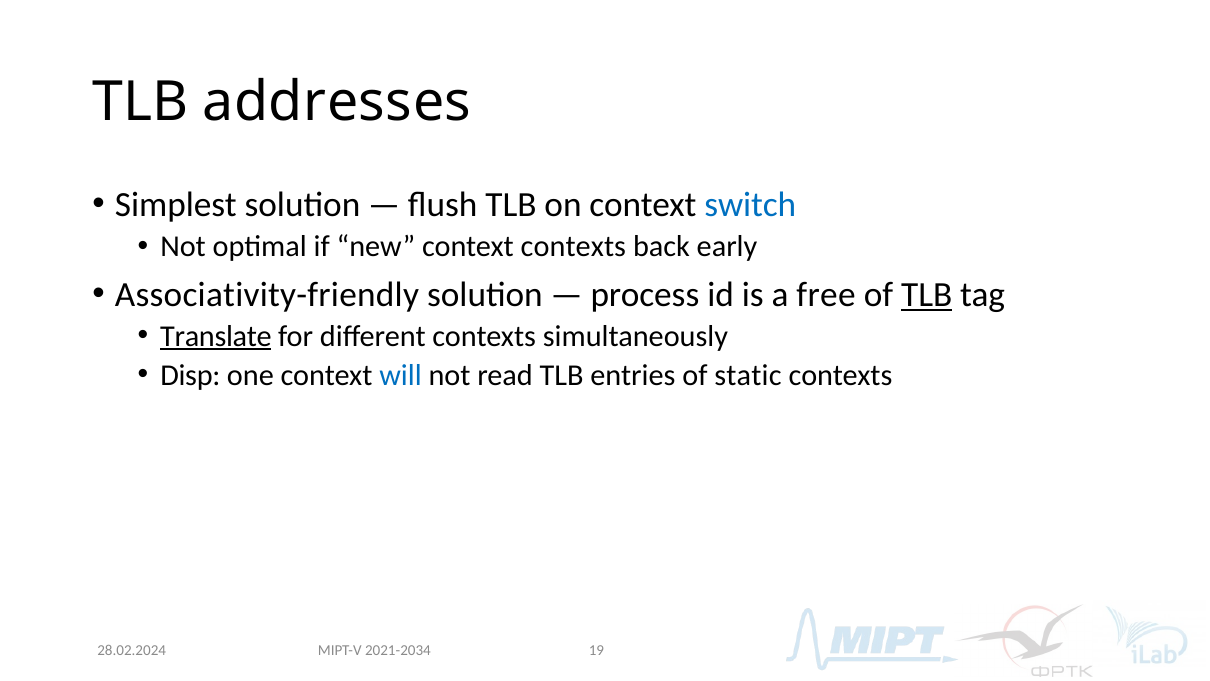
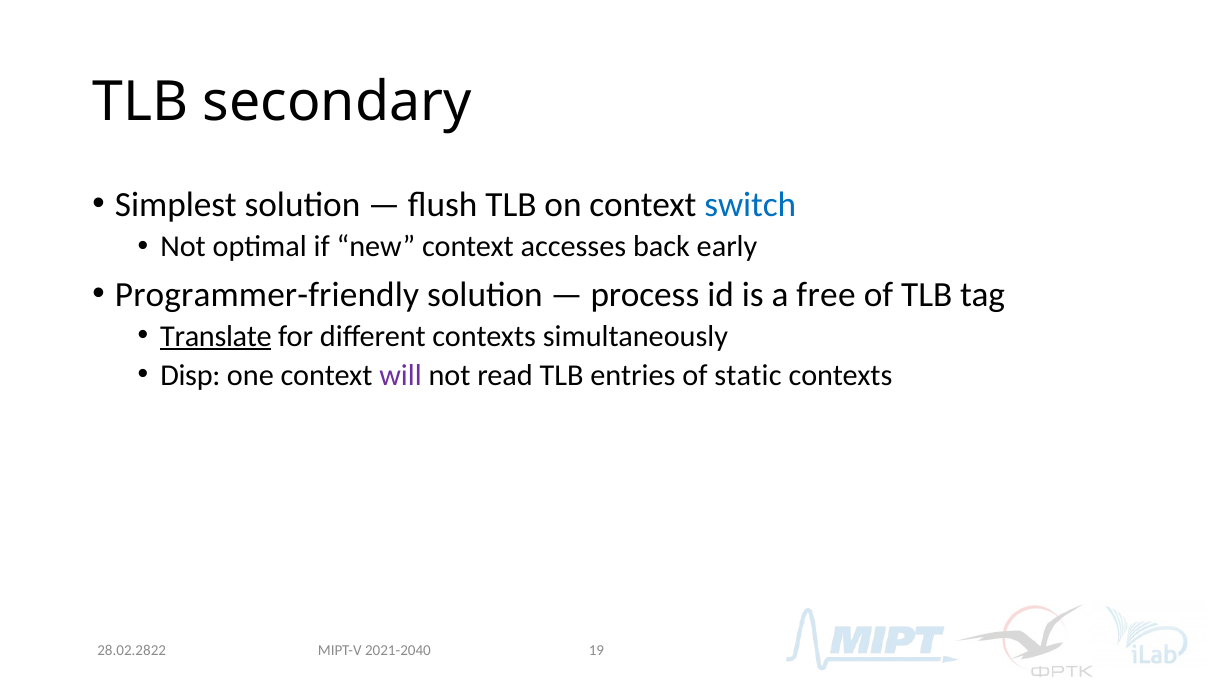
addresses: addresses -> secondary (337, 102)
context contexts: contexts -> accesses (573, 246)
Associativity-friendly: Associativity-friendly -> Programmer-friendly (267, 294)
TLB underline: present -> none (927, 294)
will colour: blue -> purple (401, 375)
28.02.2024: 28.02.2024 -> 28.02.2822 (132, 650)
2021-2034: 2021-2034 -> 2021-2040 (398, 650)
